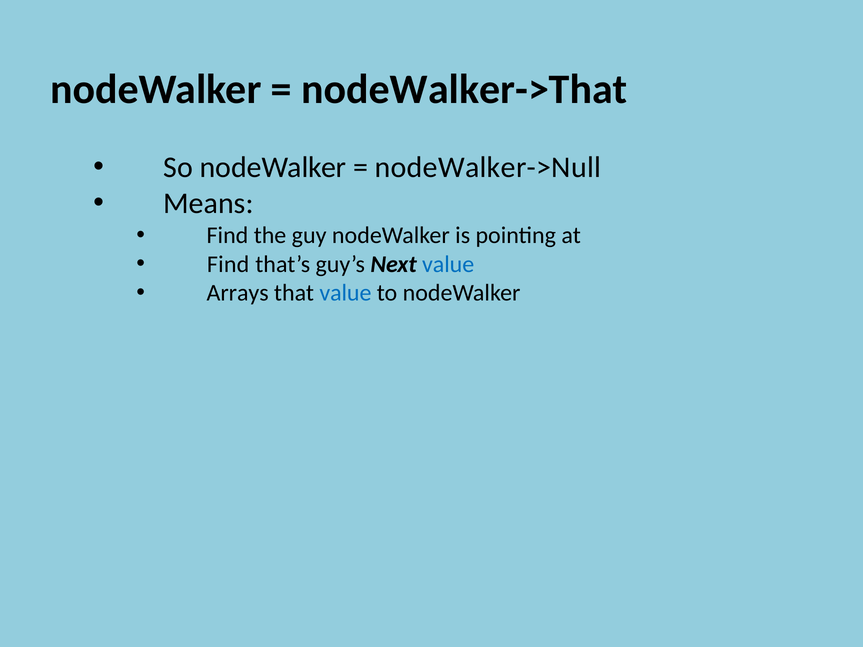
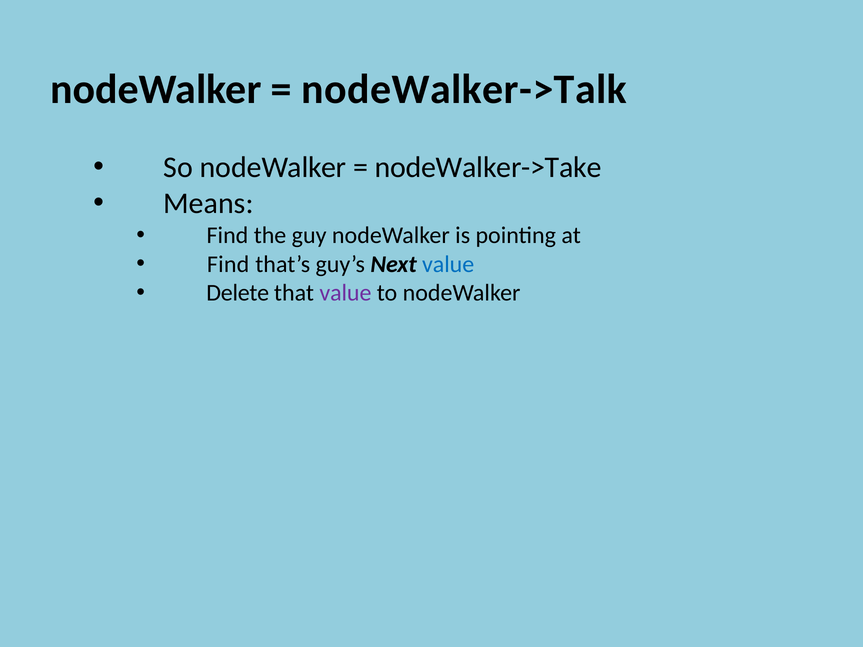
nodeWalker->That: nodeWalker->That -> nodeWalker->Talk (464, 89)
nodeWalker->Null: nodeWalker->Null -> nodeWalker->Take (488, 168)
Arrays: Arrays -> Delete (238, 293)
value colour: blue -> purple (345, 293)
